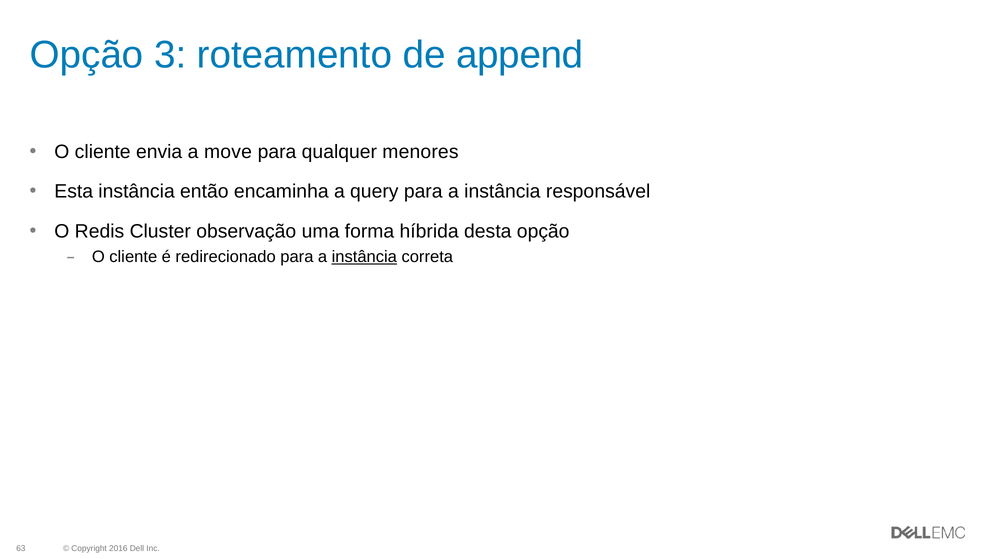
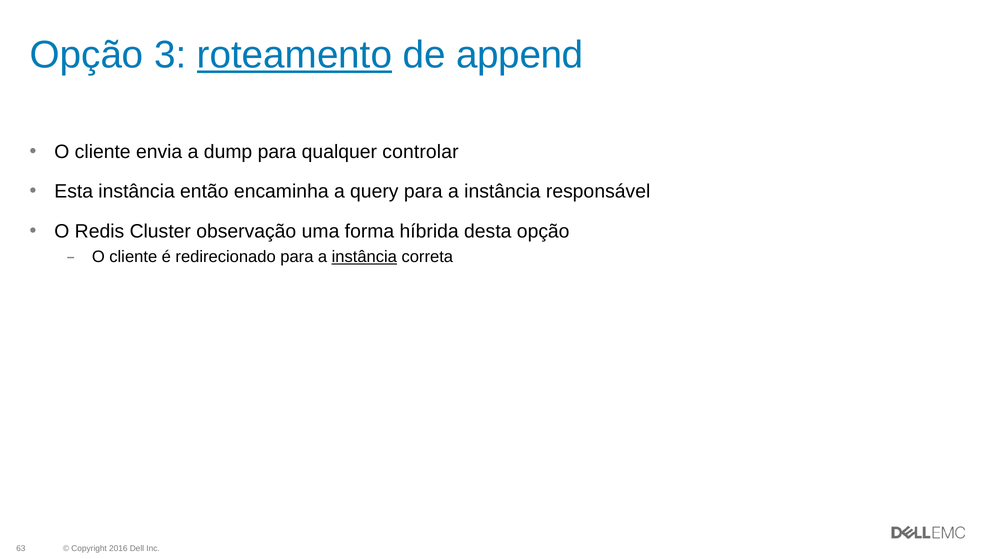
roteamento underline: none -> present (295, 55)
move: move -> dump (228, 152)
menores: menores -> controlar (420, 152)
